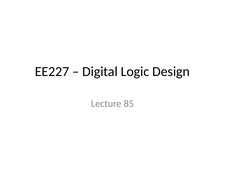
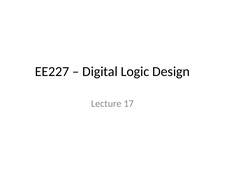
85: 85 -> 17 (129, 103)
